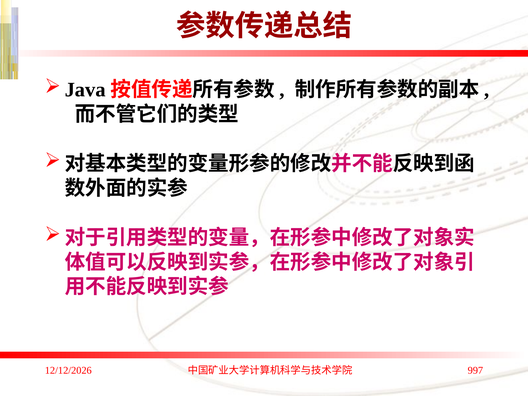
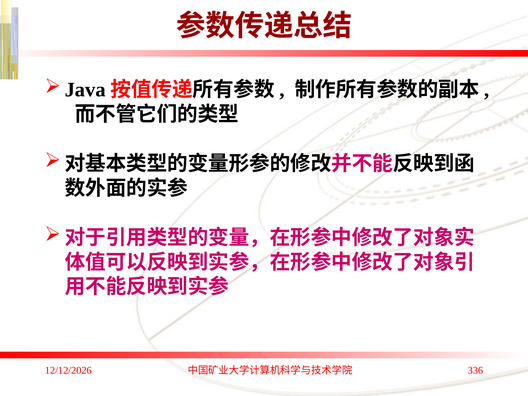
997: 997 -> 336 (475, 370)
